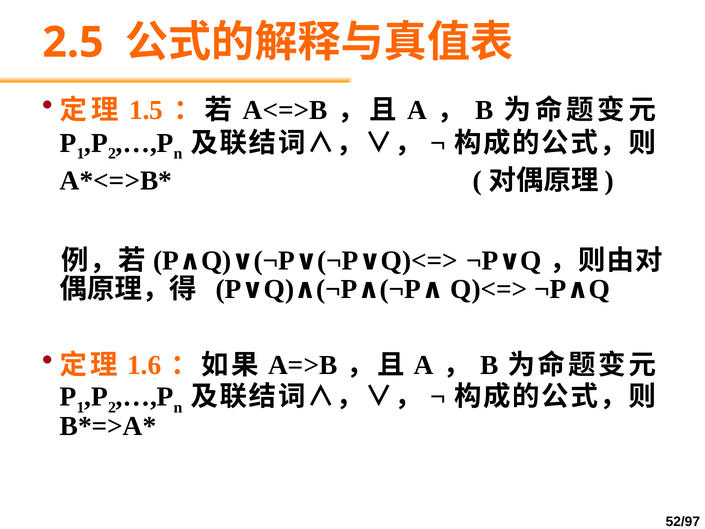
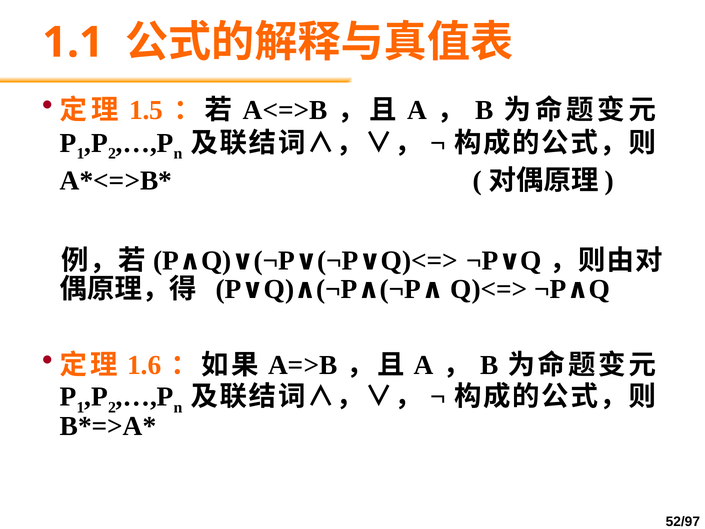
2.5: 2.5 -> 1.1 (73, 42)
